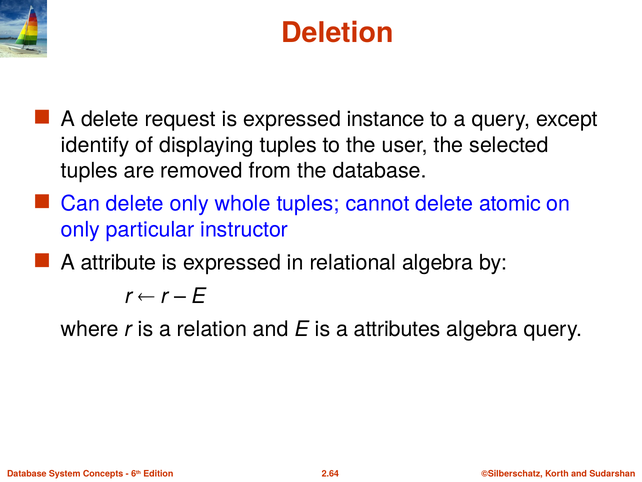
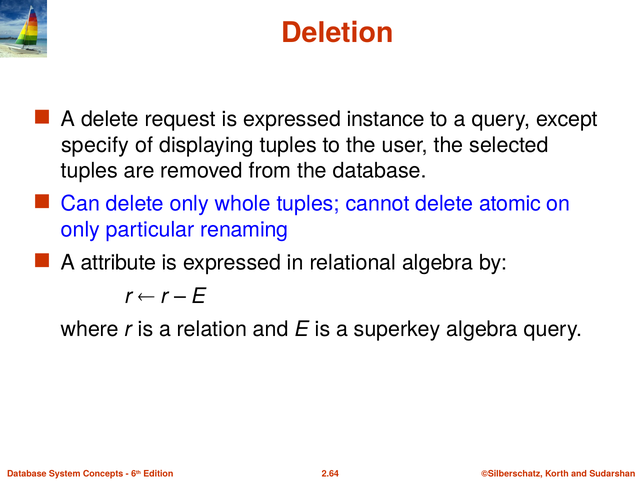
identify: identify -> specify (95, 145)
instructor: instructor -> renaming (244, 229)
attributes: attributes -> superkey (397, 329)
